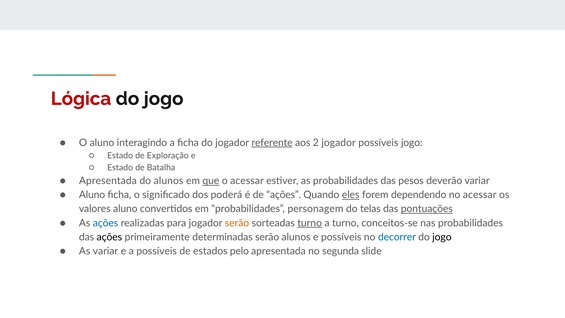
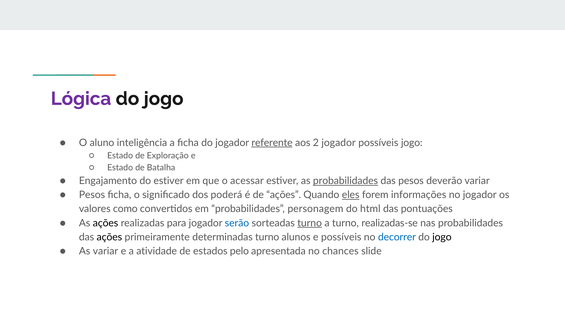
Lógica colour: red -> purple (81, 99)
interagindo: interagindo -> inteligência (142, 143)
Apresentada: Apresentada -> Engajamento (108, 181)
do alunos: alunos -> estiver (169, 181)
que underline: present -> none (211, 181)
probabilidades underline: none -> present (345, 181)
Aluno: Aluno -> Pesos (92, 195)
dependendo: dependendo -> informações (419, 195)
no acessar: acessar -> jogador (480, 195)
valores aluno: aluno -> como (125, 209)
telas: telas -> html (370, 209)
pontuações underline: present -> none (427, 209)
ações colour: blue -> black (106, 223)
serão colour: orange -> blue (237, 223)
conceitos-se: conceitos-se -> realizadas-se (390, 223)
determinadas serão: serão -> turno (267, 237)
a possíveis: possíveis -> atividade (157, 251)
segunda: segunda -> chances (340, 251)
